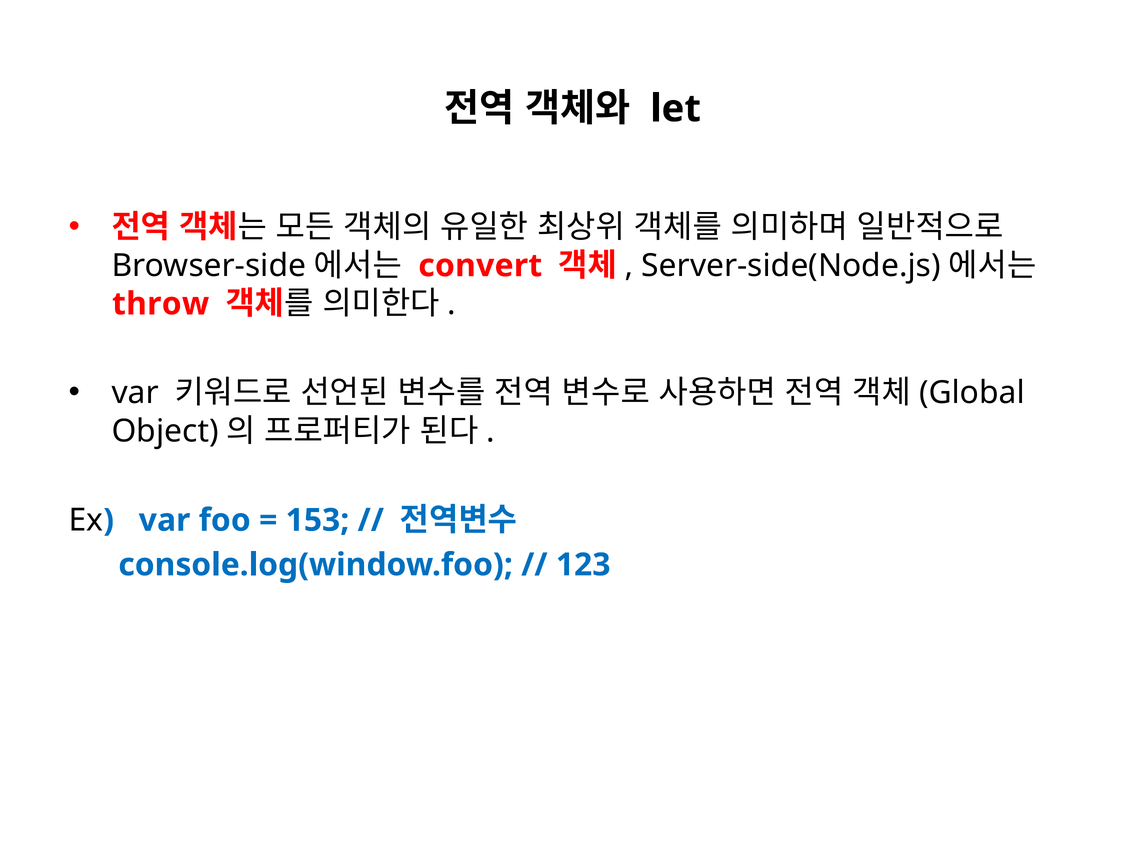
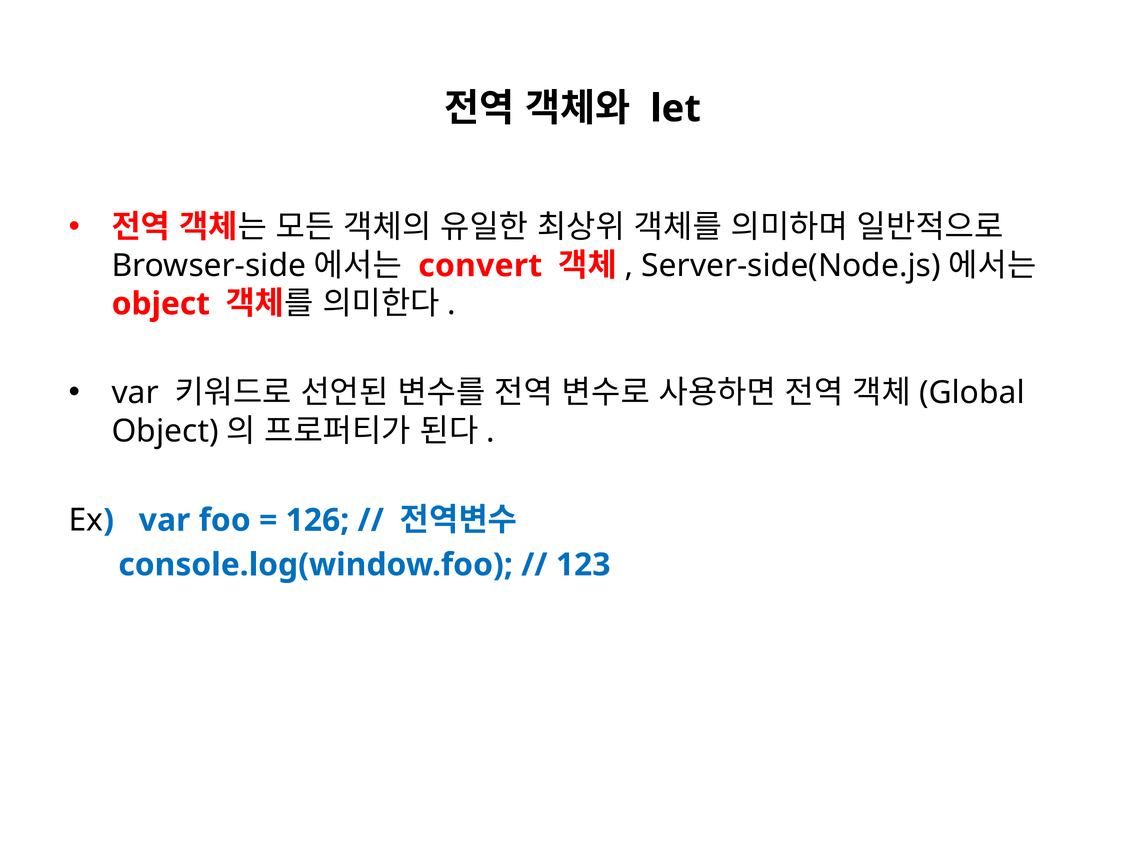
throw: throw -> object (161, 304)
153: 153 -> 126 (317, 520)
